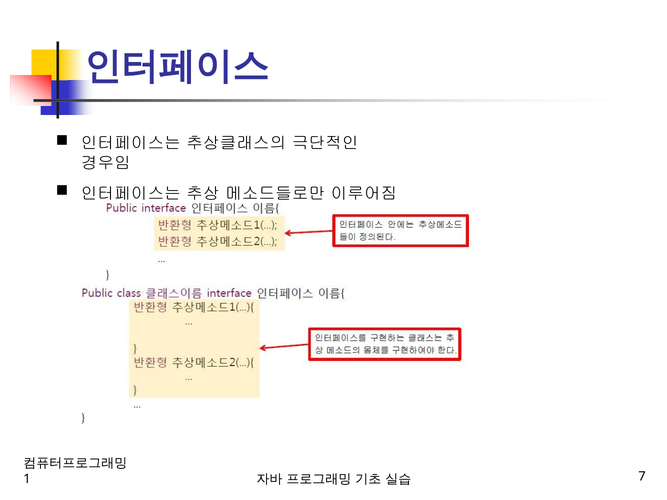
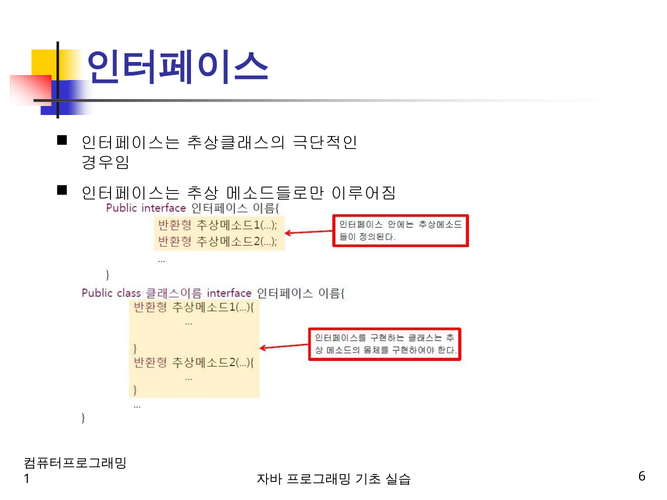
7: 7 -> 6 (642, 477)
